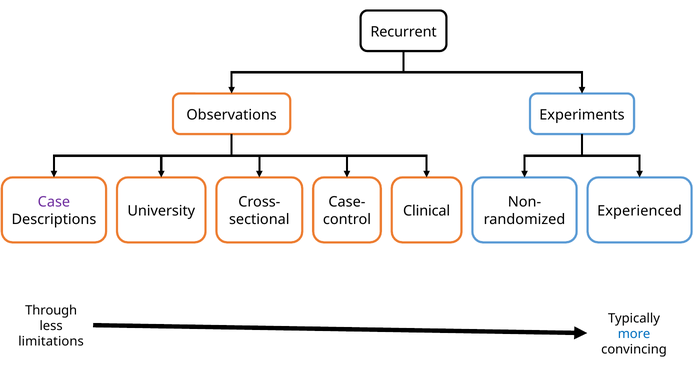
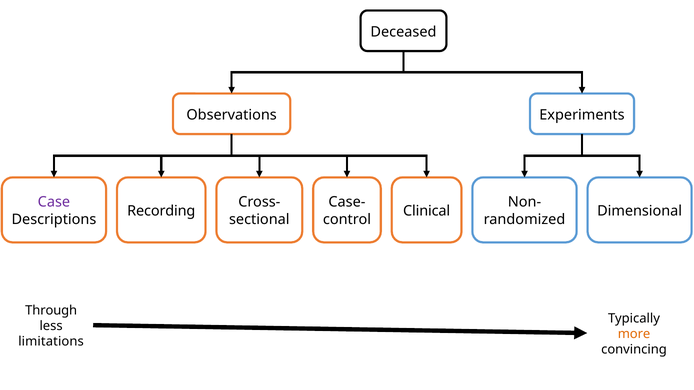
Recurrent: Recurrent -> Deceased (403, 32)
University: University -> Recording (161, 211)
Experienced: Experienced -> Dimensional (640, 211)
more colour: blue -> orange (634, 334)
